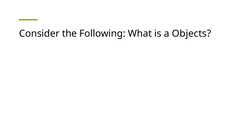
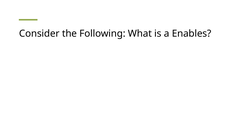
Objects: Objects -> Enables (192, 33)
